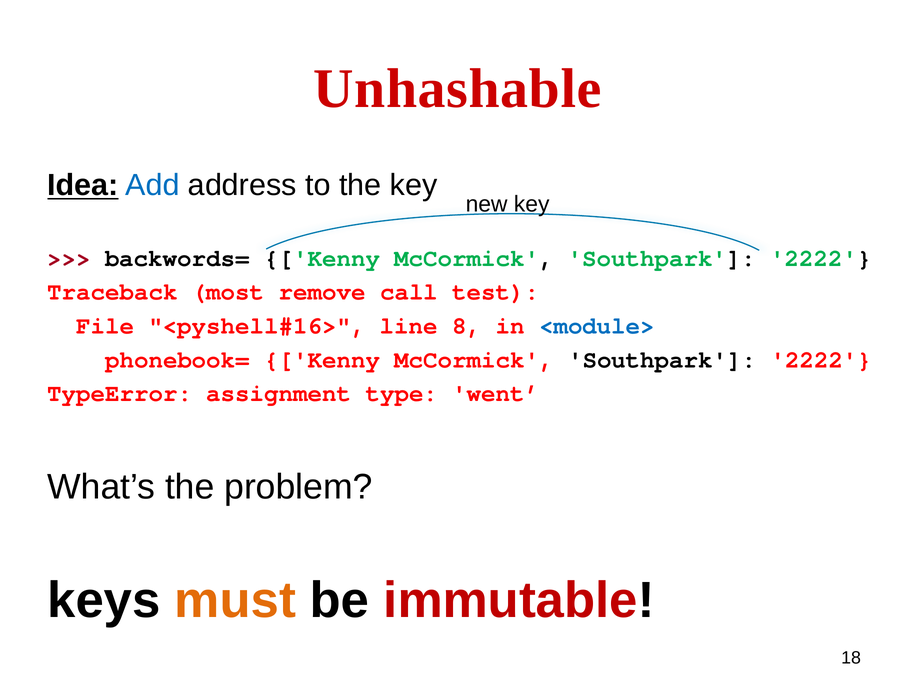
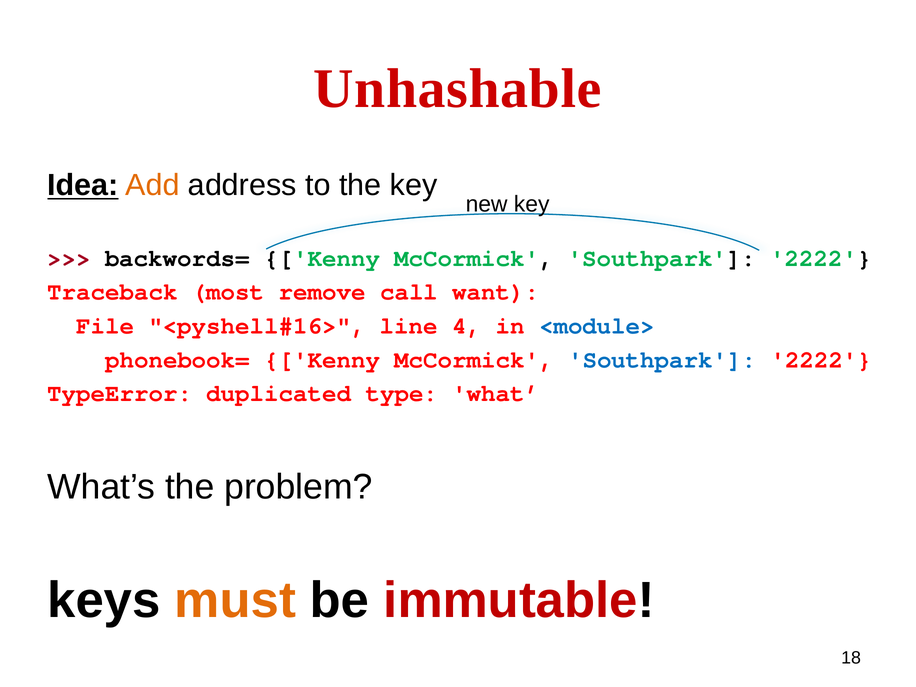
Add colour: blue -> orange (152, 185)
test: test -> want (496, 292)
8: 8 -> 4 (467, 326)
Southpark colour: black -> blue (662, 360)
assignment: assignment -> duplicated (279, 393)
went: went -> what (496, 393)
